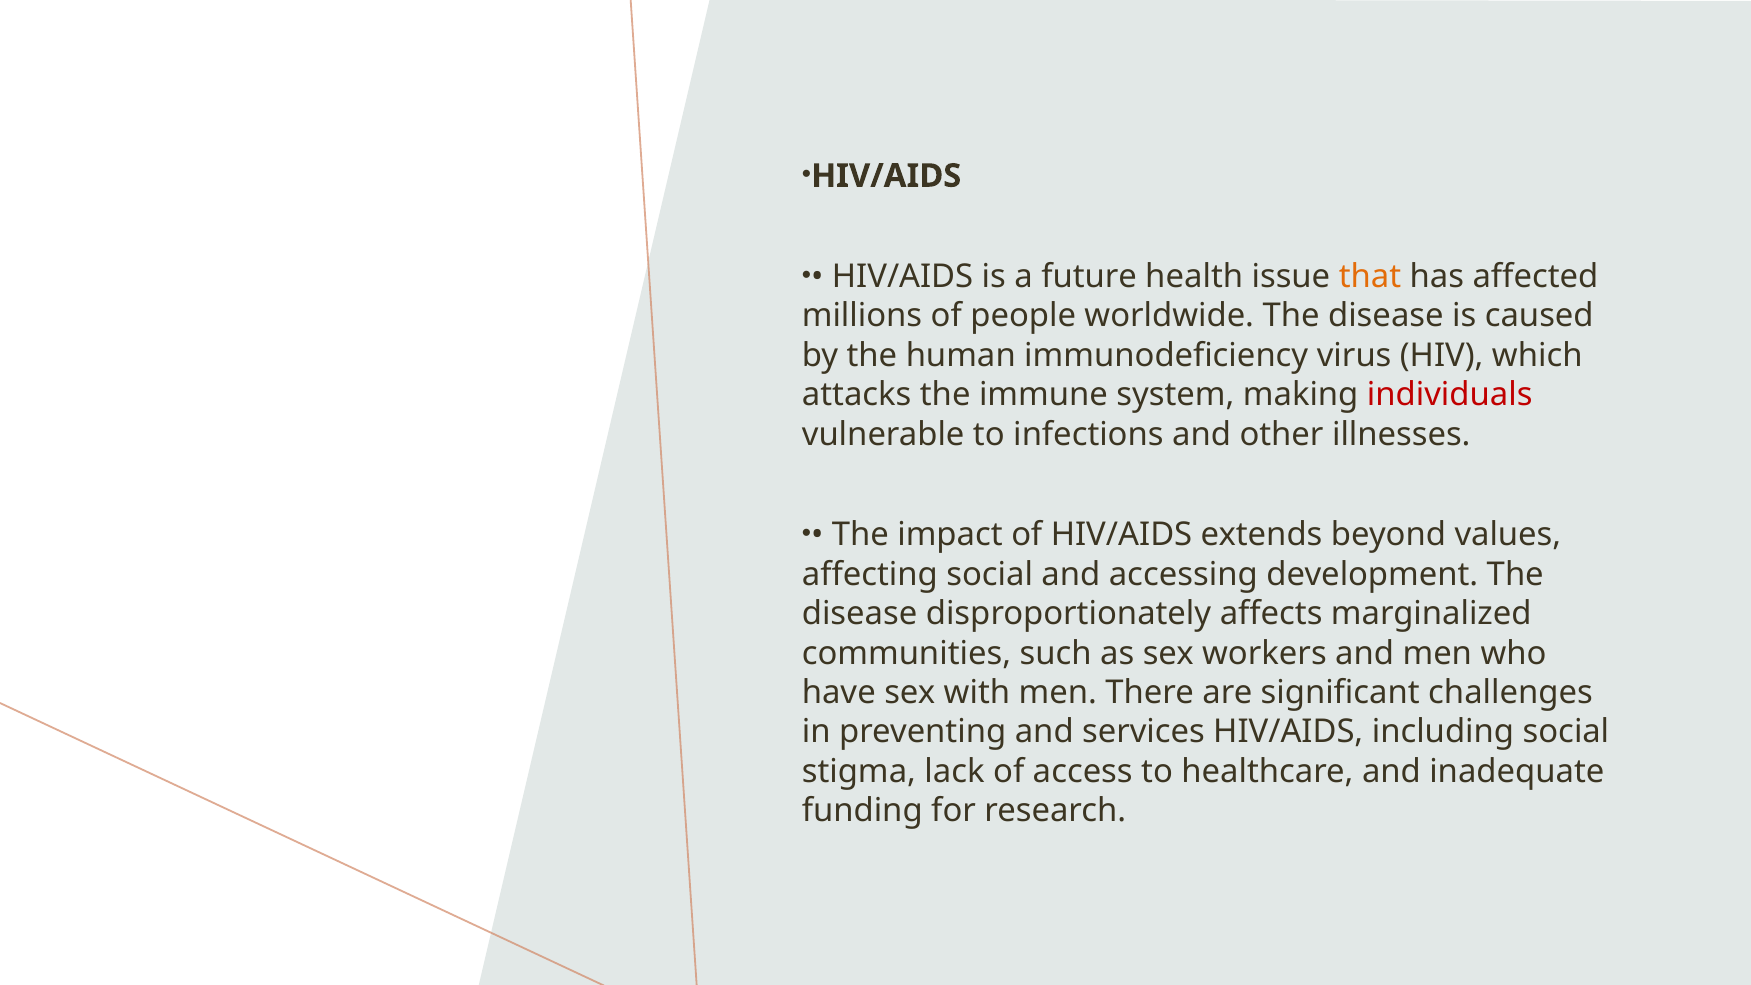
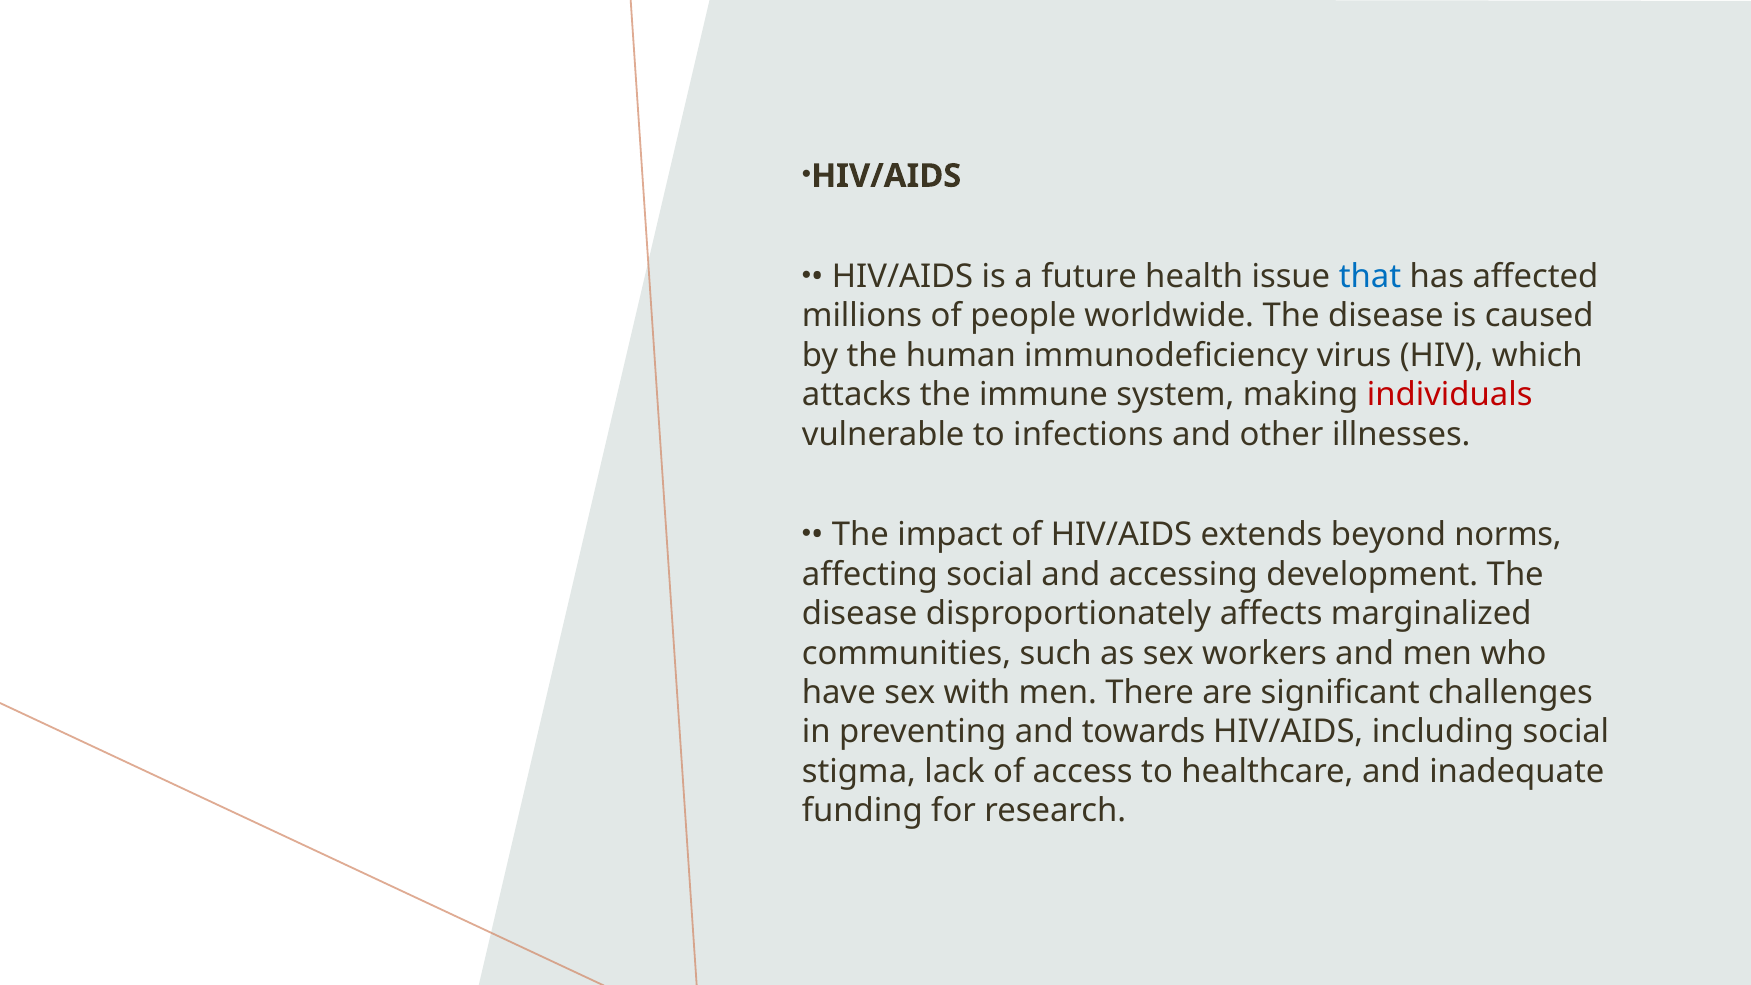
that colour: orange -> blue (1370, 277)
values: values -> norms (1508, 535)
services: services -> towards (1144, 732)
